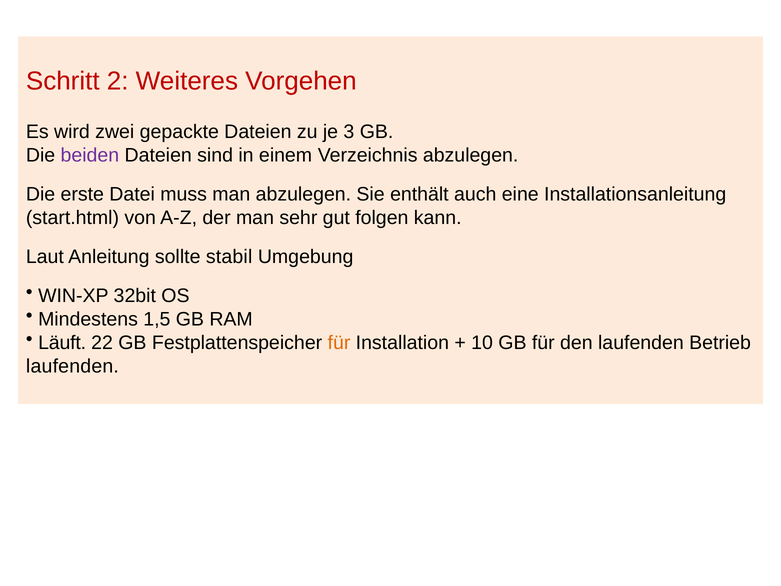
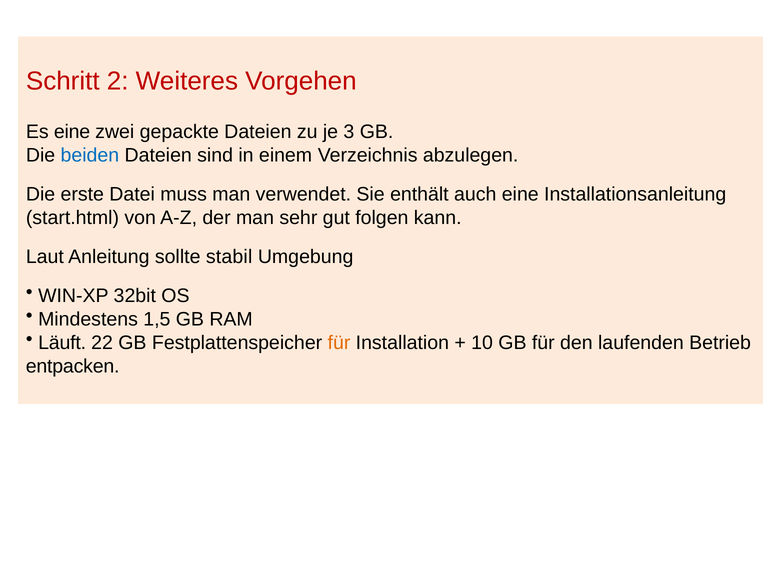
Es wird: wird -> eine (72, 132)
beiden colour: purple -> blue (90, 155)
man abzulegen: abzulegen -> verwendet (303, 194)
laufenden: laufenden -> entpacken (73, 366)
